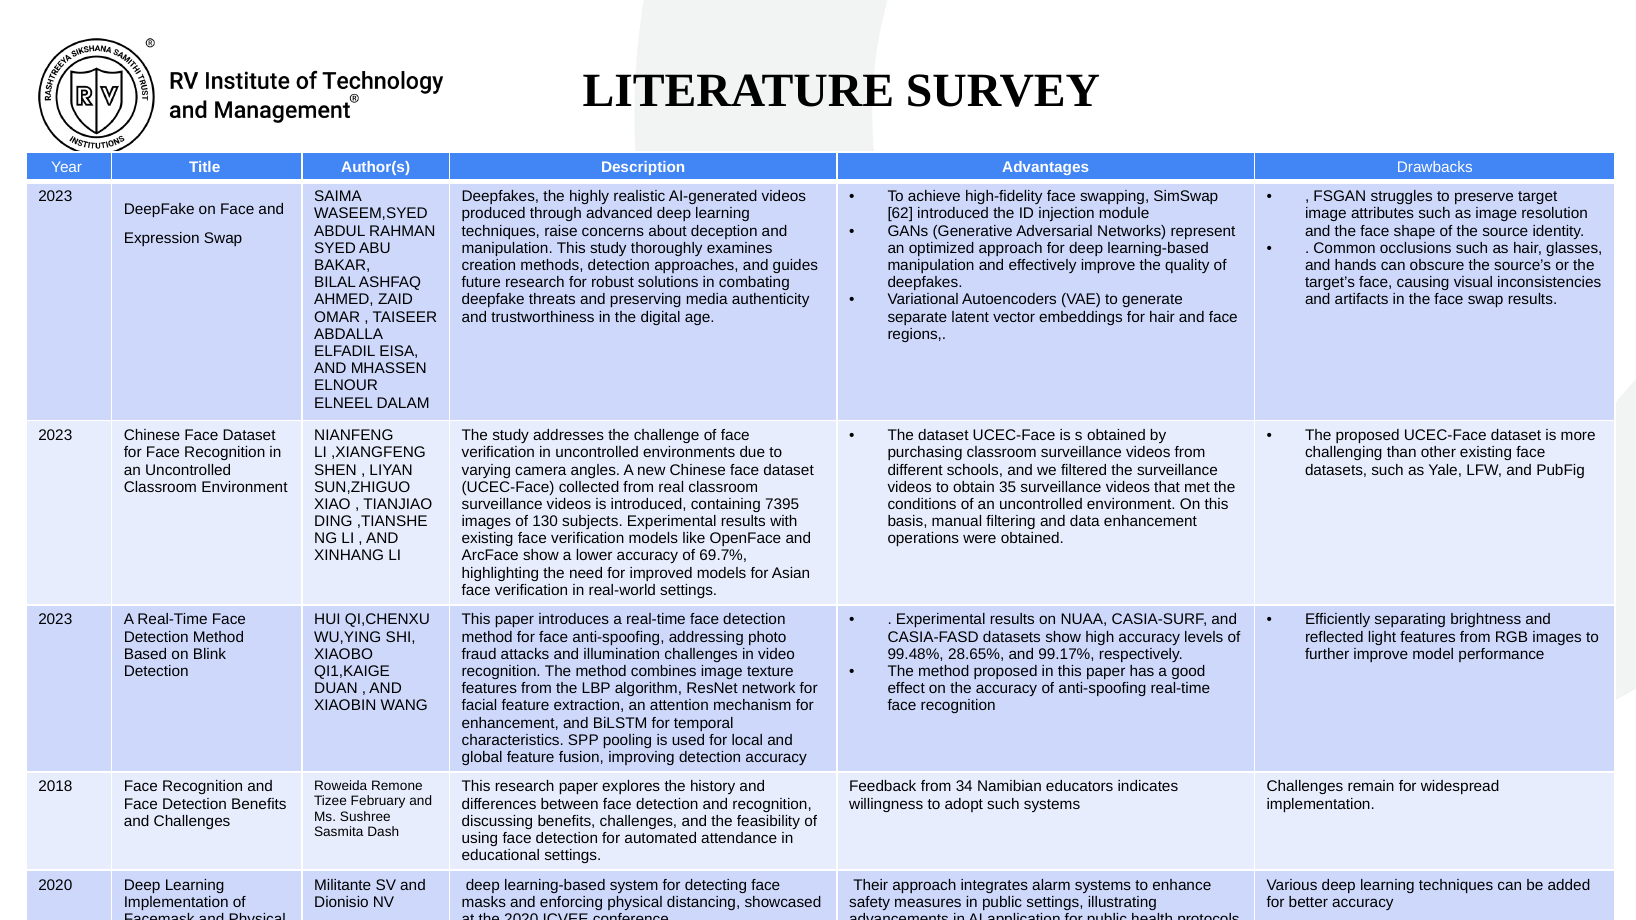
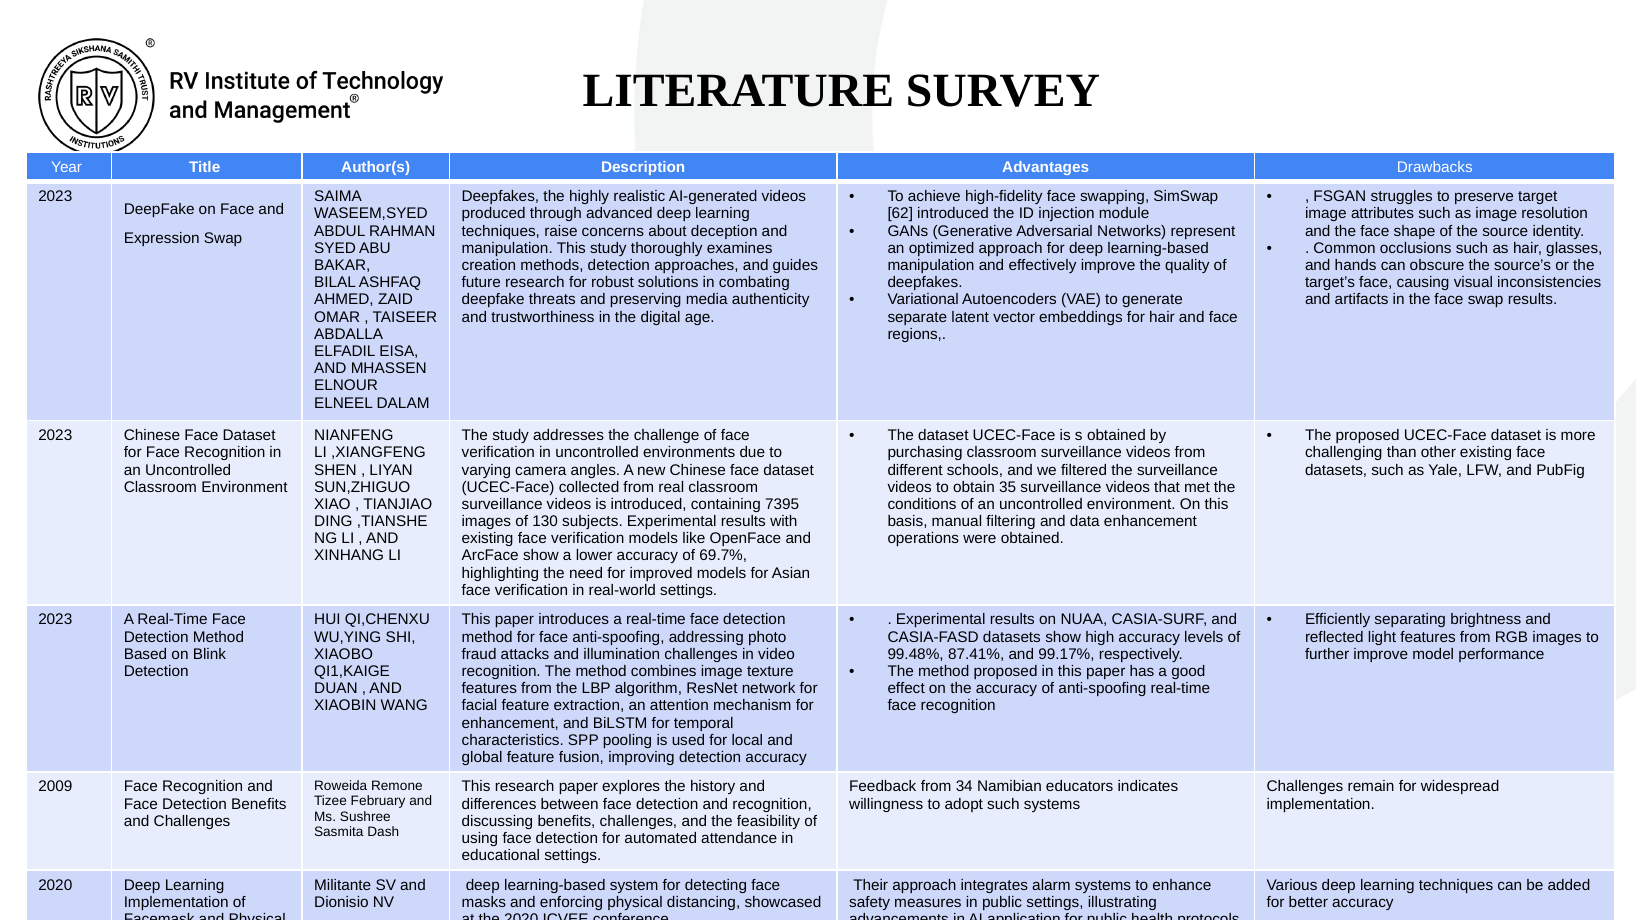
28.65%: 28.65% -> 87.41% (976, 654)
2018: 2018 -> 2009 (55, 787)
